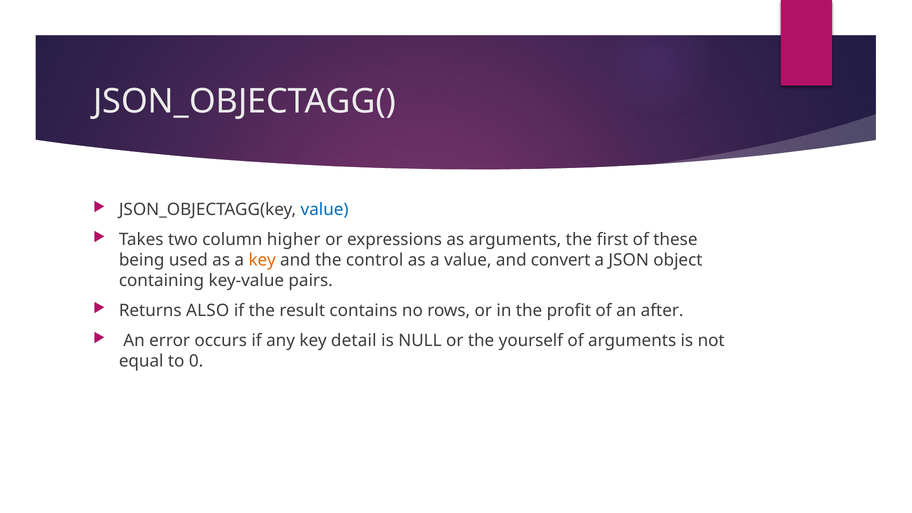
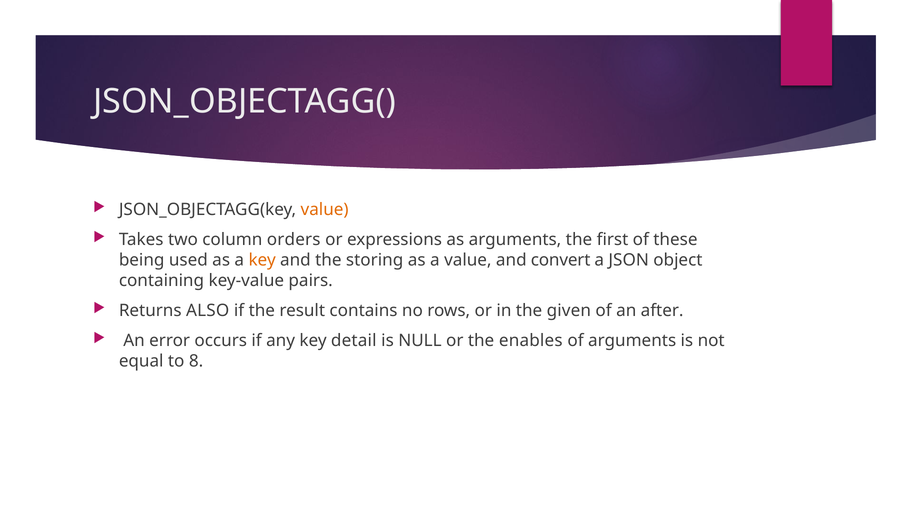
value colour: blue -> orange (325, 210)
higher: higher -> orders (294, 240)
control: control -> storing (375, 260)
profit: profit -> given (569, 311)
yourself: yourself -> enables (531, 341)
0: 0 -> 8 (196, 361)
